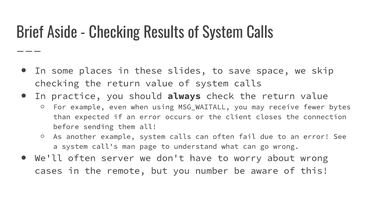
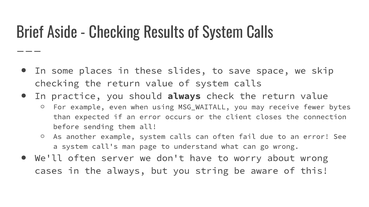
the remote: remote -> always (126, 171)
number: number -> string (212, 171)
